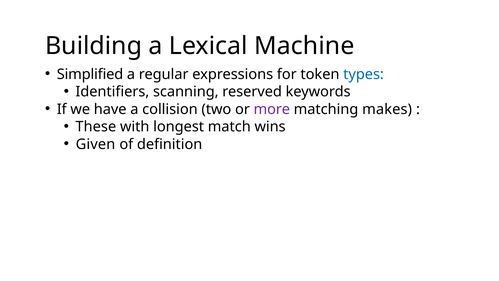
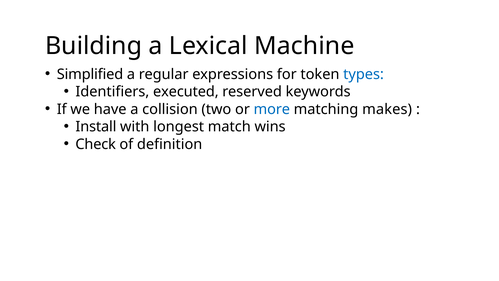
scanning: scanning -> executed (186, 92)
more colour: purple -> blue (272, 109)
These: These -> Install (96, 127)
Given: Given -> Check (96, 144)
